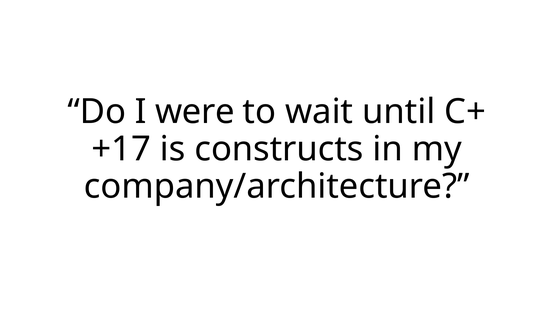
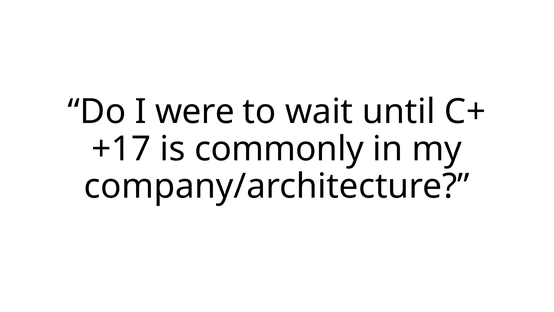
constructs: constructs -> commonly (279, 149)
